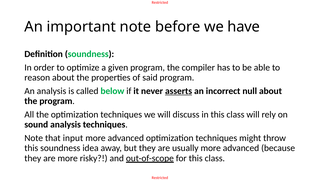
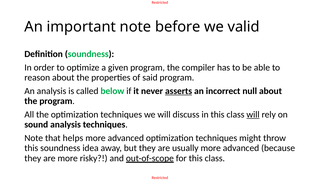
have: have -> valid (244, 27)
will underline: none -> present (253, 115)
input: input -> helps (73, 138)
